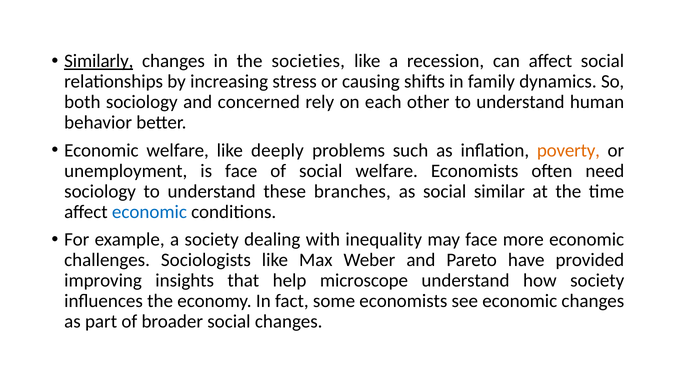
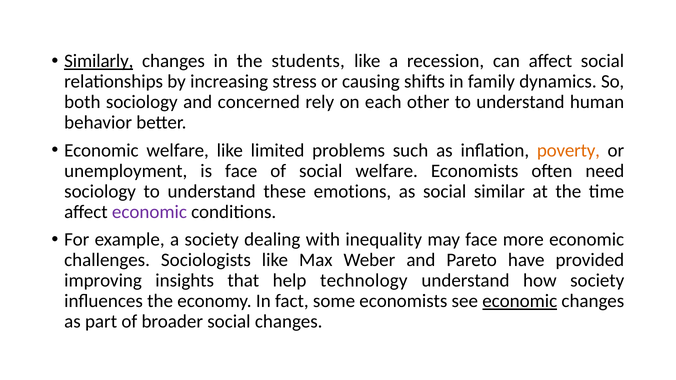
societies: societies -> students (308, 61)
deeply: deeply -> limited (278, 150)
branches: branches -> emotions (352, 191)
economic colour: blue -> purple (149, 212)
microscope: microscope -> technology (364, 281)
economic underline: none -> present (520, 301)
